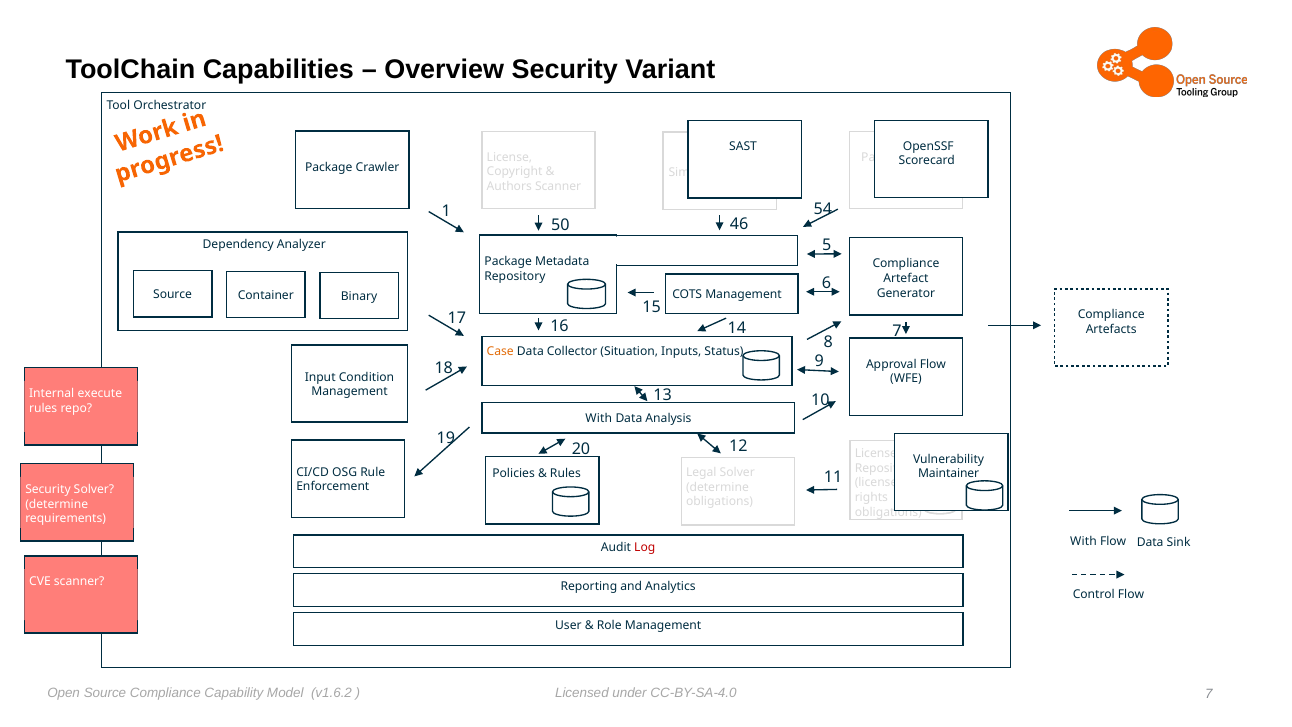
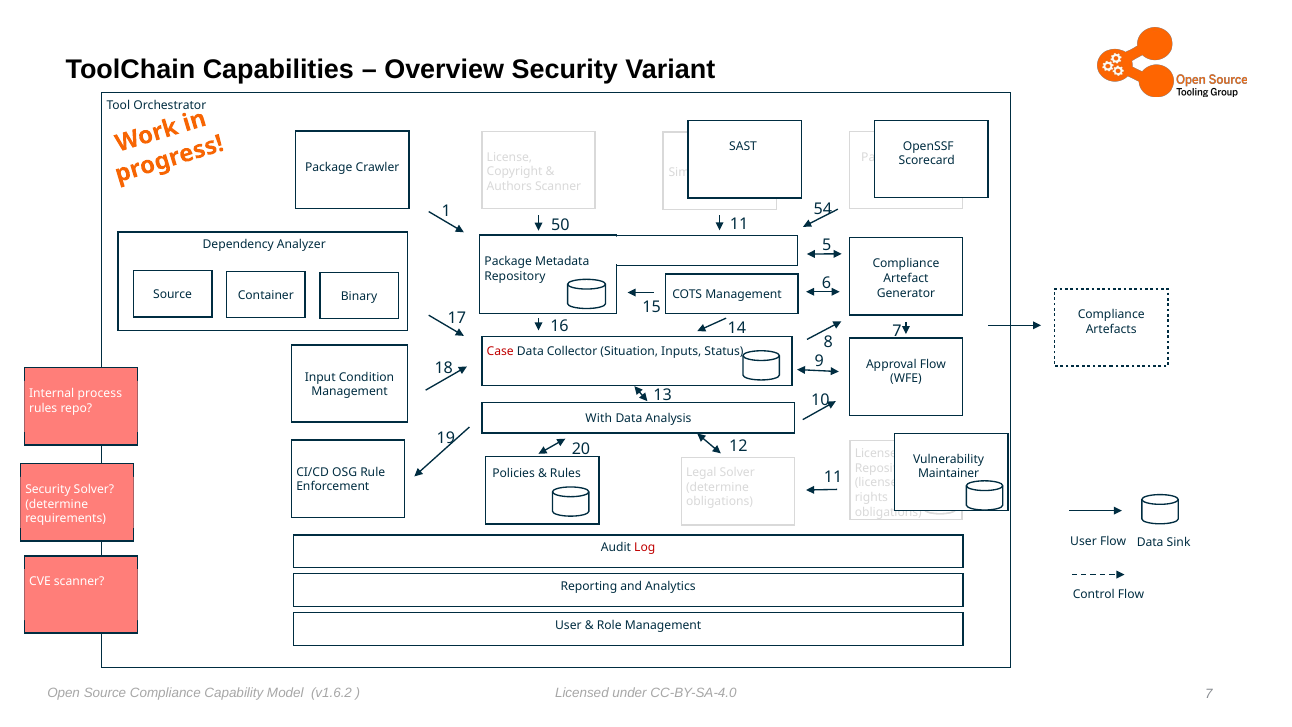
50 46: 46 -> 11 (739, 224)
Case colour: orange -> red (500, 351)
execute: execute -> process (100, 394)
With: With -> User (1084, 541)
